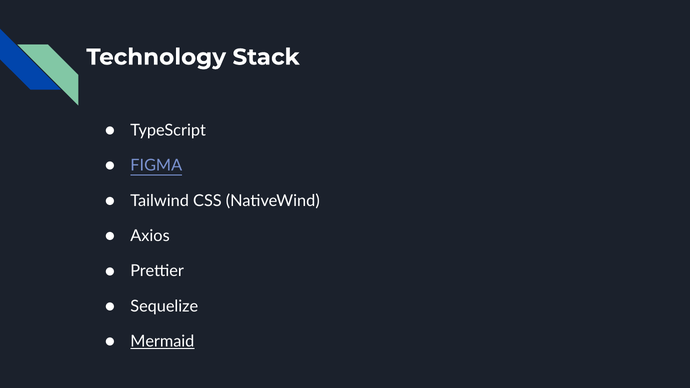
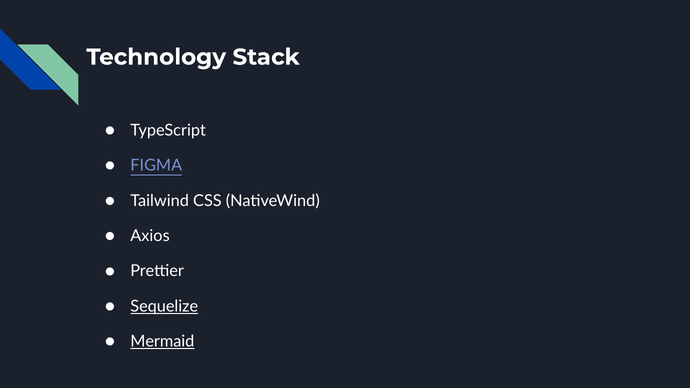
Sequelize underline: none -> present (164, 306)
